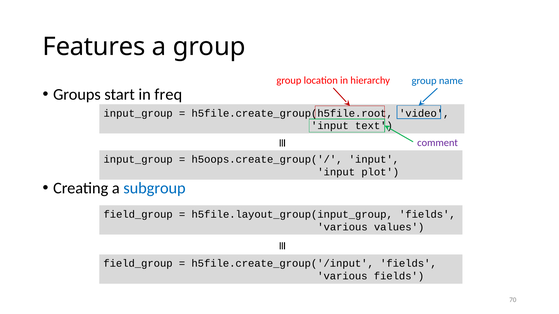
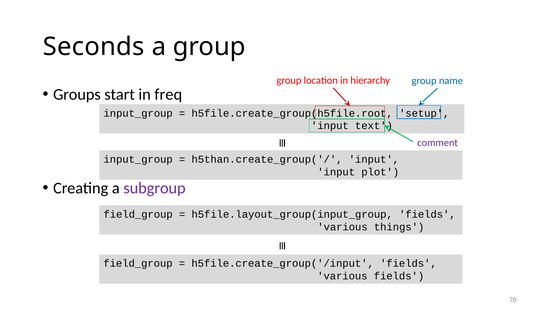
Features: Features -> Seconds (94, 47)
video: video -> setup (424, 113)
h5oops.create_group('/: h5oops.create_group('/ -> h5than.create_group('/ (267, 160)
subgroup colour: blue -> purple (155, 188)
values: values -> things (399, 227)
